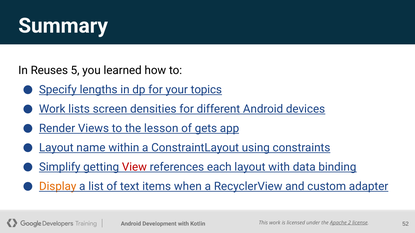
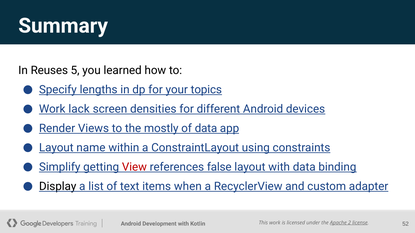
lists: lists -> lack (79, 109)
lesson: lesson -> mostly (161, 129)
of gets: gets -> data (206, 129)
each: each -> false (219, 167)
Display colour: orange -> black (58, 187)
